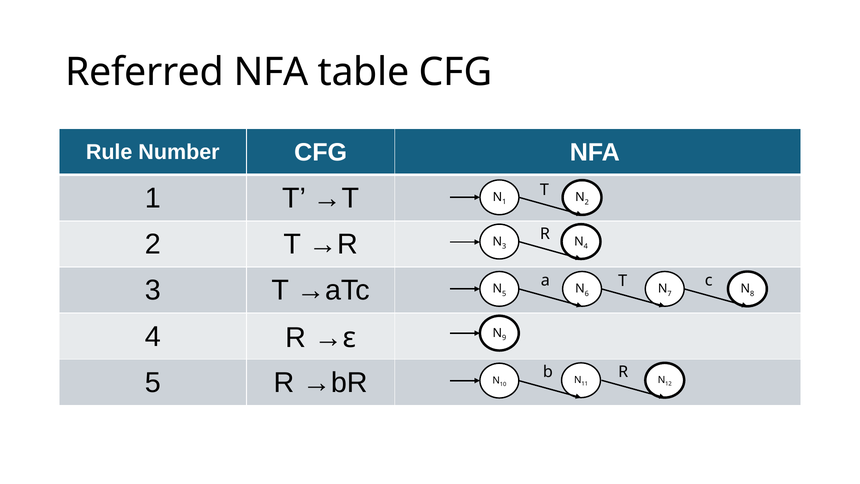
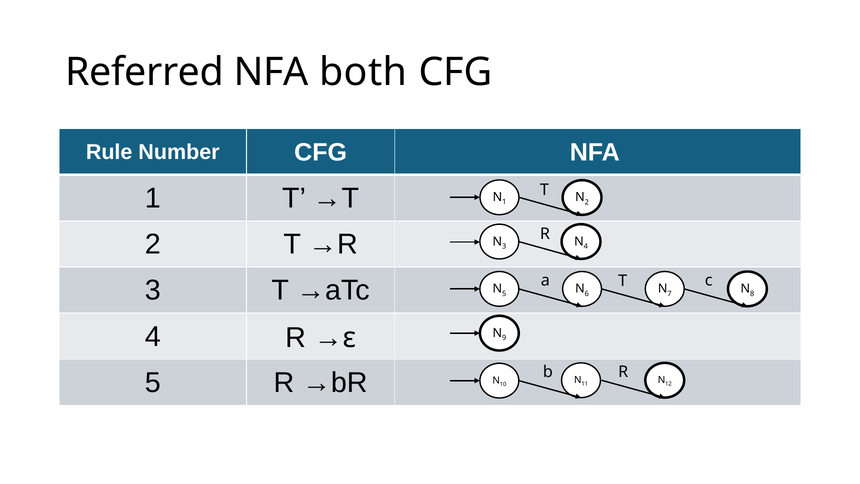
table: table -> both (363, 72)
